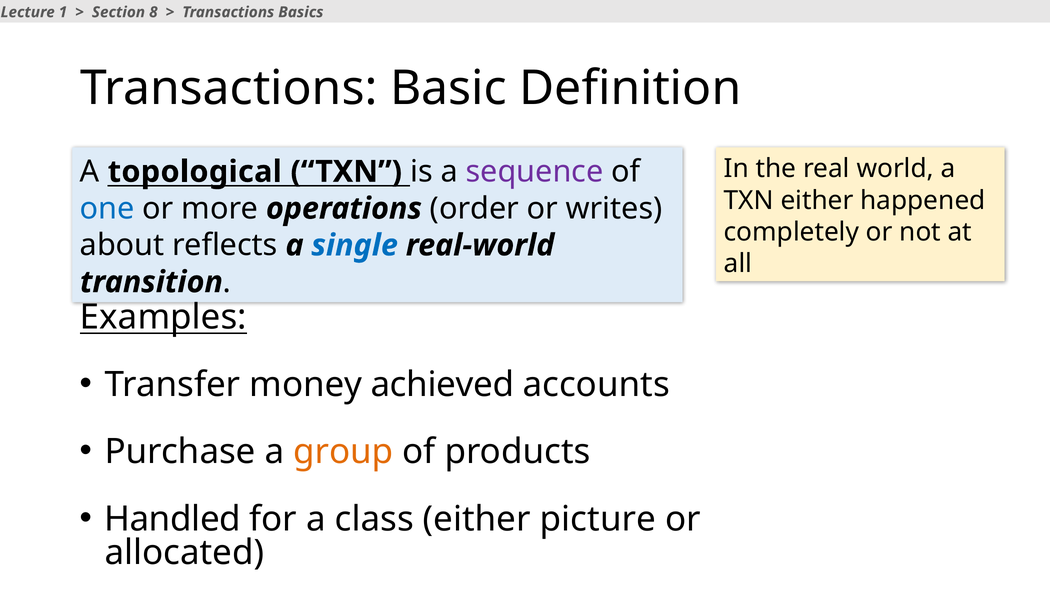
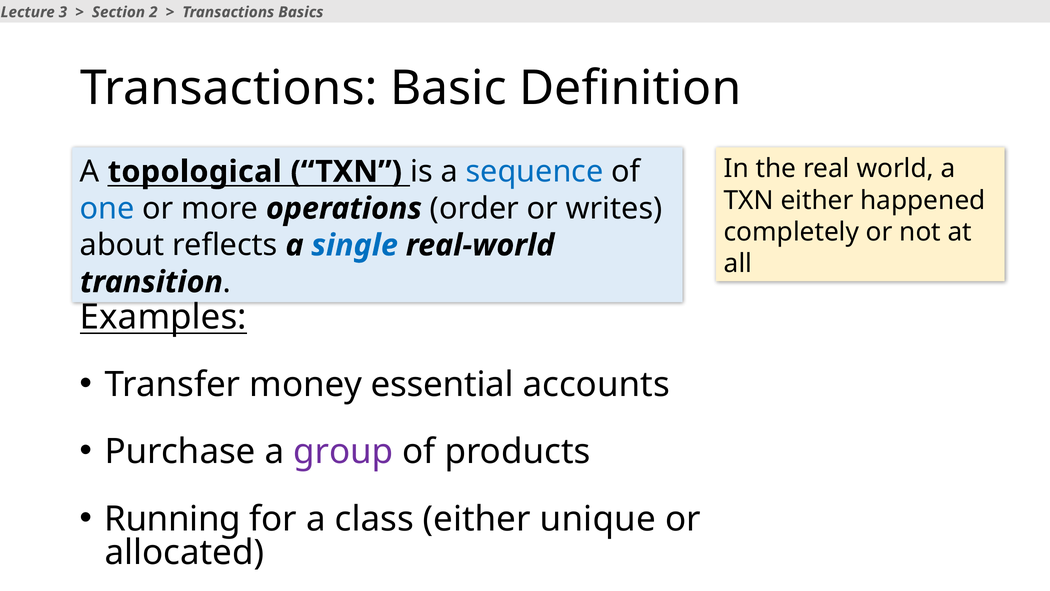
1: 1 -> 3 (63, 12)
8: 8 -> 2 (153, 12)
sequence colour: purple -> blue (535, 172)
achieved: achieved -> essential (442, 384)
group colour: orange -> purple (343, 452)
Handled: Handled -> Running (173, 519)
picture: picture -> unique (598, 519)
